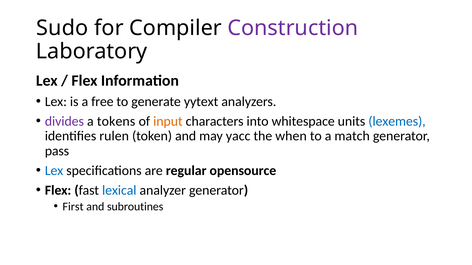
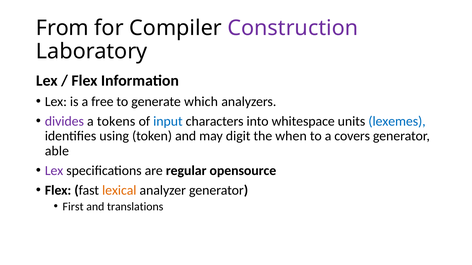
Sudo: Sudo -> From (62, 28)
yytext: yytext -> which (201, 102)
input colour: orange -> blue (168, 121)
rulen: rulen -> using (114, 136)
yacc: yacc -> digit (238, 136)
match: match -> covers (352, 136)
pass: pass -> able (57, 151)
Lex colour: blue -> purple (54, 171)
lexical colour: blue -> orange (119, 191)
subroutines: subroutines -> translations (135, 207)
